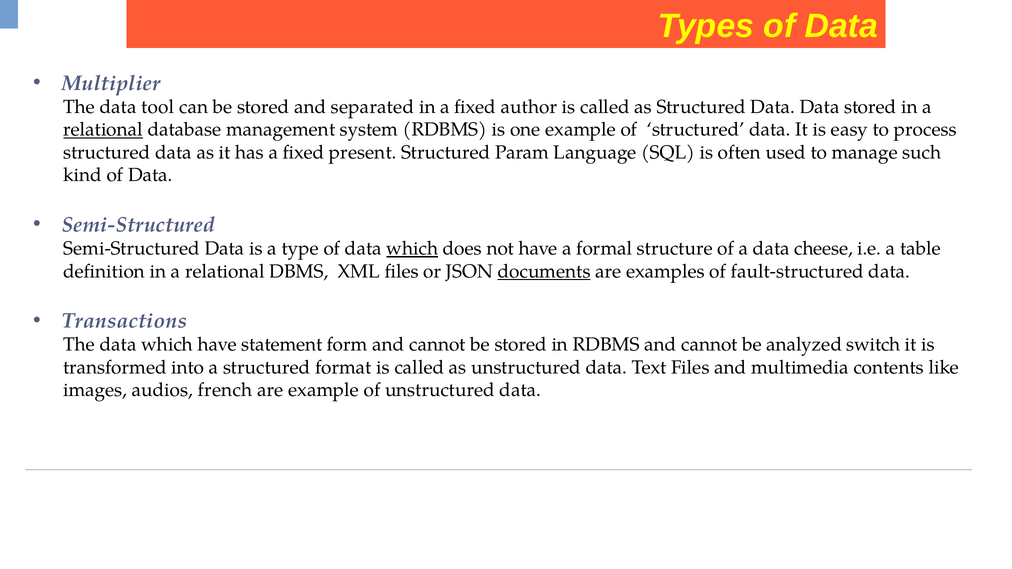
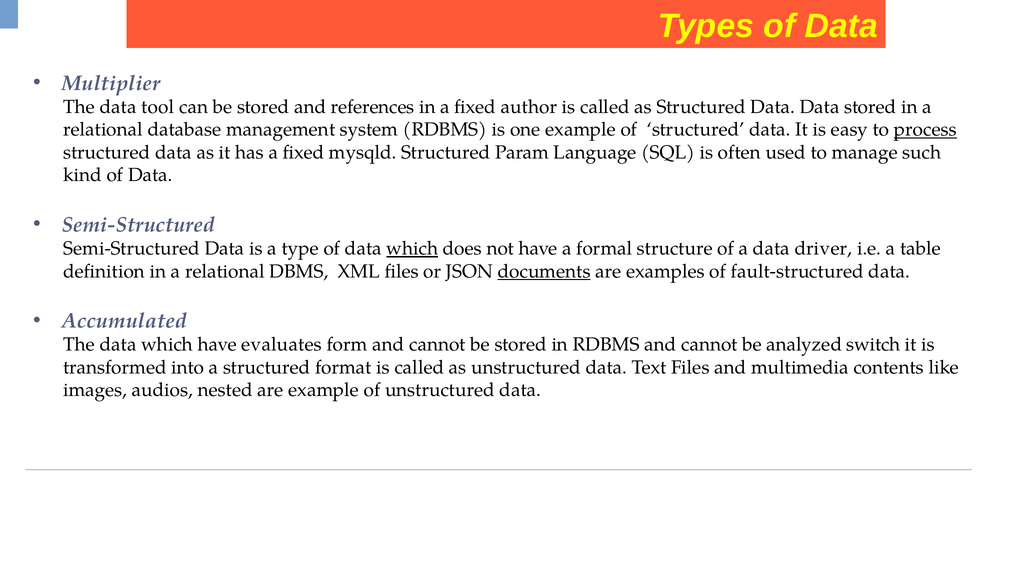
separated: separated -> references (373, 107)
relational underline: present -> none (103, 130)
process underline: none -> present (925, 130)
present: present -> mysqld (363, 153)
cheese: cheese -> driver (823, 249)
Transactions: Transactions -> Accumulated (124, 321)
statement: statement -> evaluates (282, 345)
french: french -> nested (225, 390)
